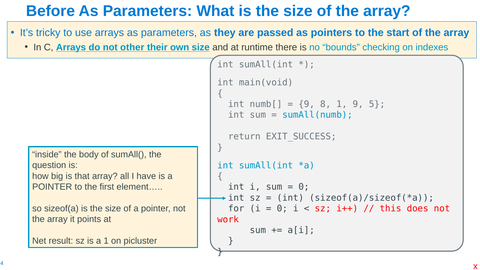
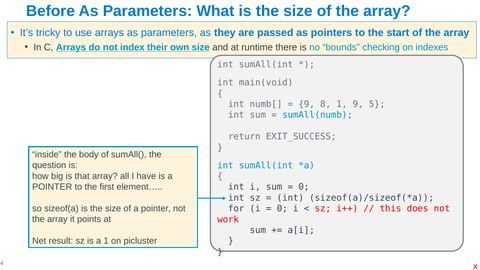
other: other -> index (132, 47)
